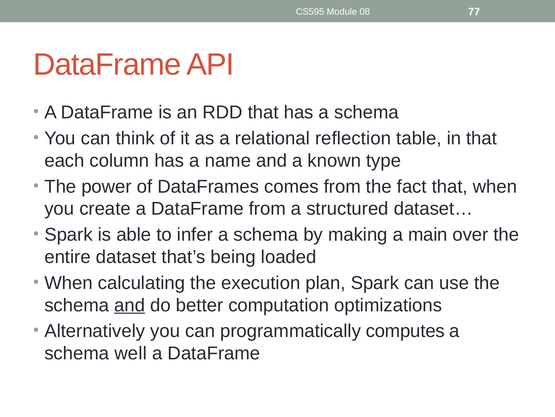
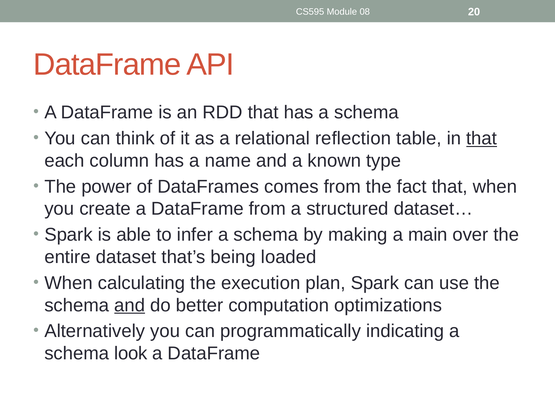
77: 77 -> 20 (474, 12)
that underline: none -> present (482, 138)
computes: computes -> indicating (405, 331)
well: well -> look (131, 353)
